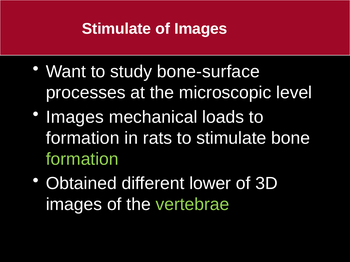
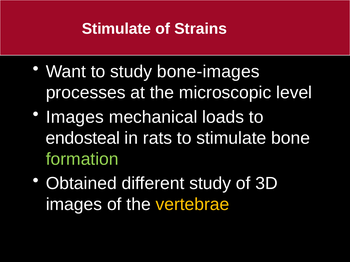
of Images: Images -> Strains (201, 29)
bone-surface: bone-surface -> bone-images (208, 72)
formation: formation -> endosteal (83, 138)
different lower: lower -> study (210, 184)
vertebrae colour: light green -> yellow (193, 205)
